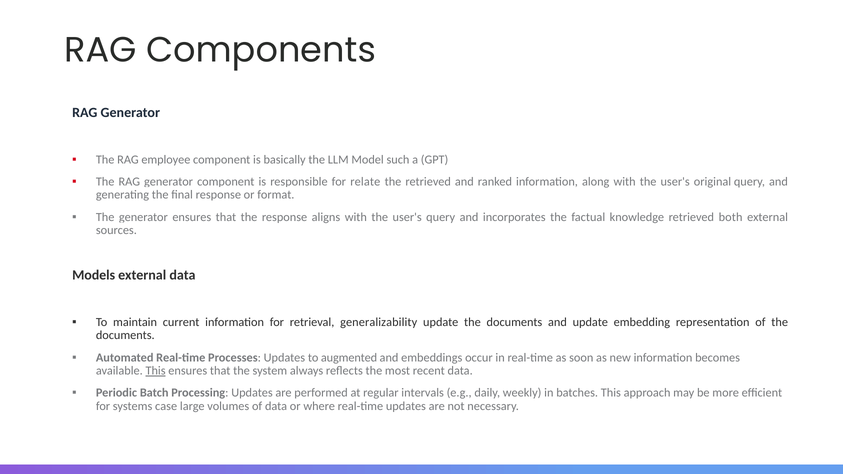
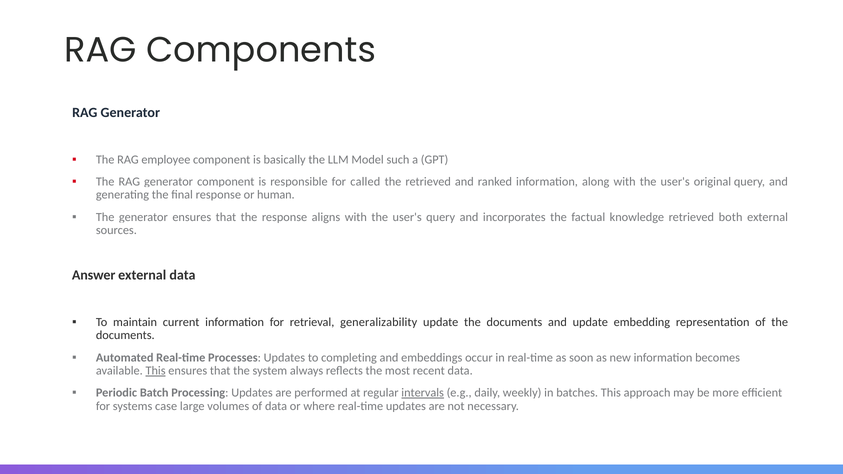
relate: relate -> called (365, 182)
format: format -> human (276, 195)
Models: Models -> Answer (94, 275)
augmented: augmented -> completing (349, 358)
intervals underline: none -> present (423, 393)
